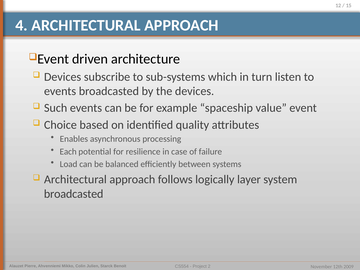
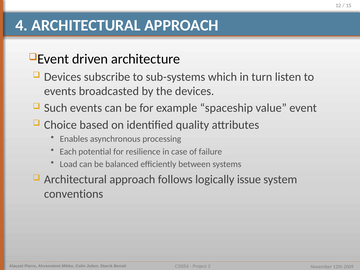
layer: layer -> issue (249, 179)
broadcasted: broadcasted -> conventions (74, 194)
